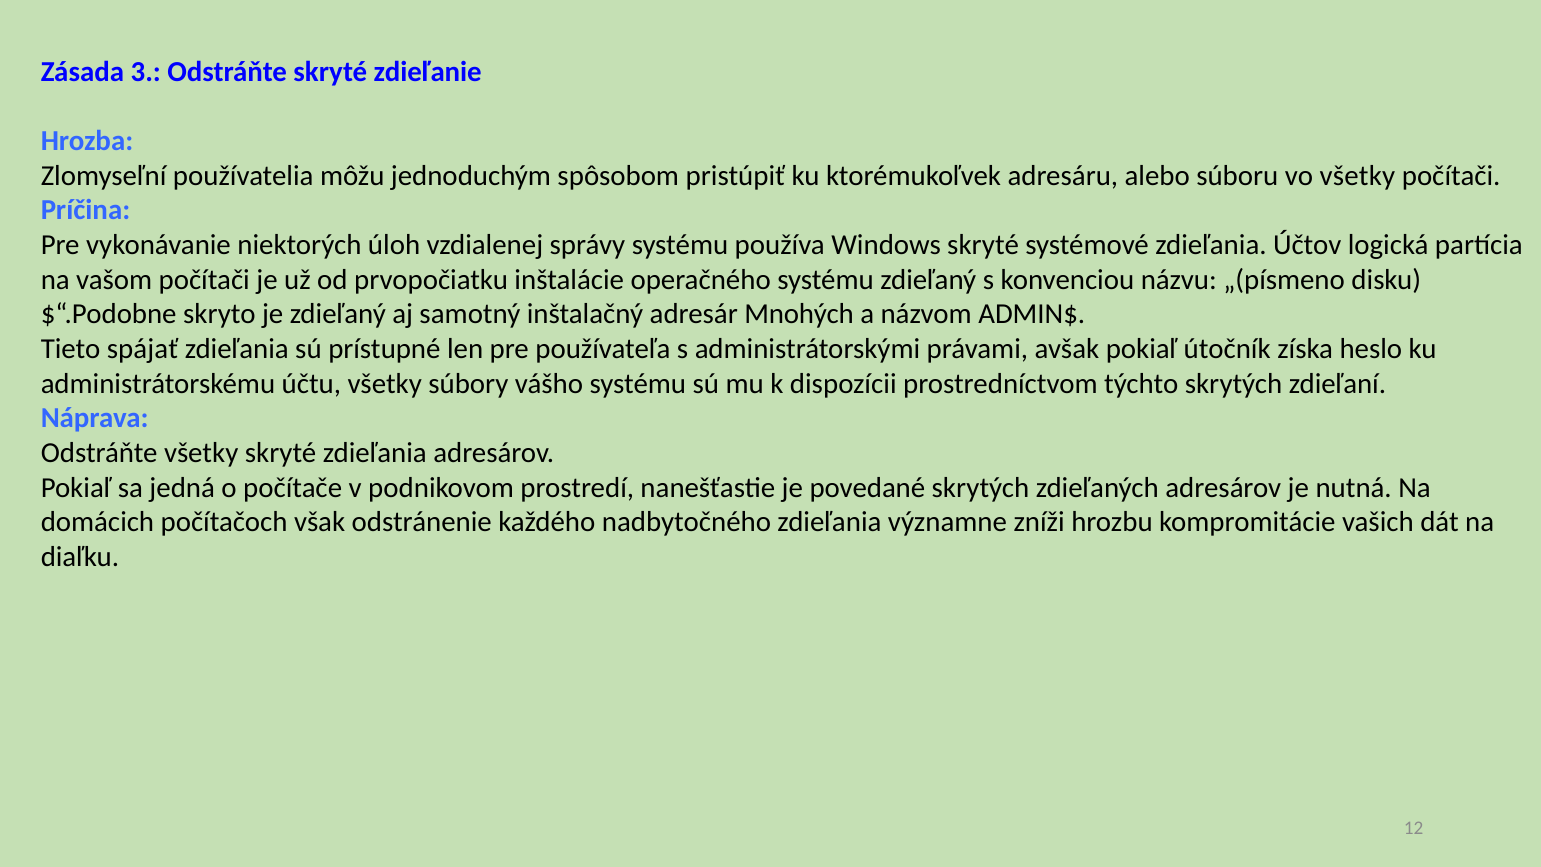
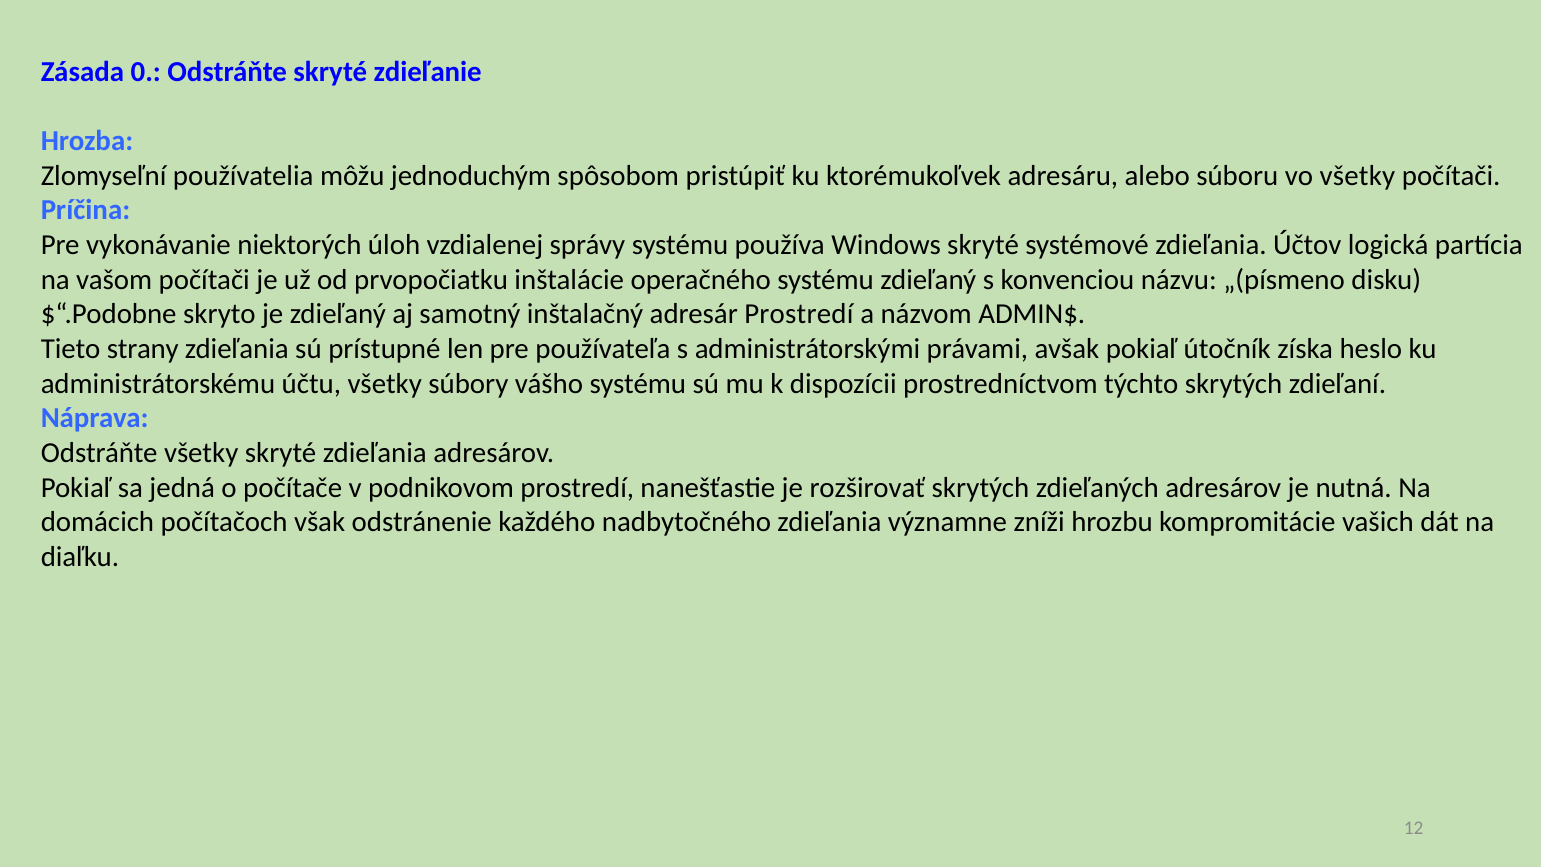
3: 3 -> 0 (146, 72)
adresár Mnohých: Mnohých -> Prostredí (799, 314)
spájať: spájať -> strany (143, 349)
povedané: povedané -> rozširovať (867, 488)
